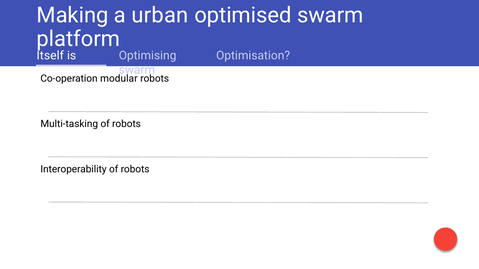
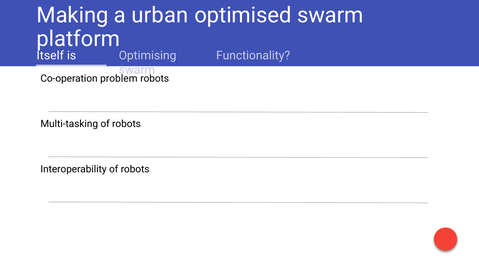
Optimisation: Optimisation -> Functionality (253, 56)
modular: modular -> problem (119, 79)
